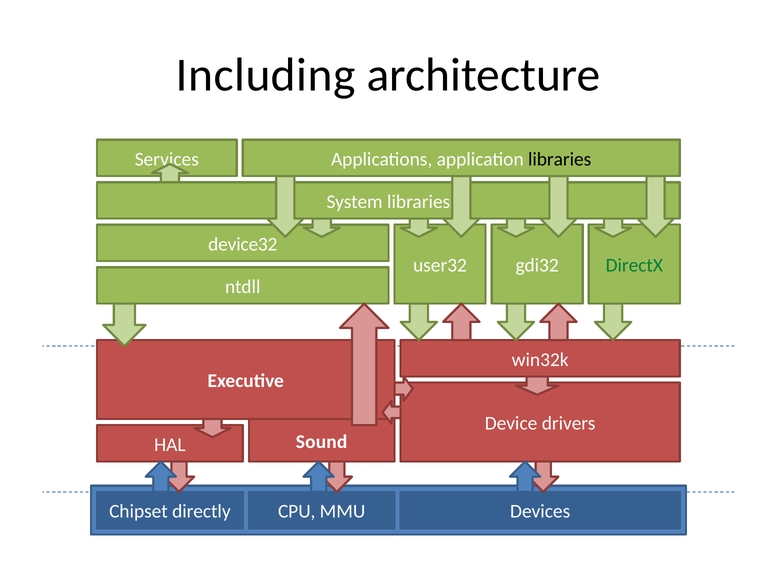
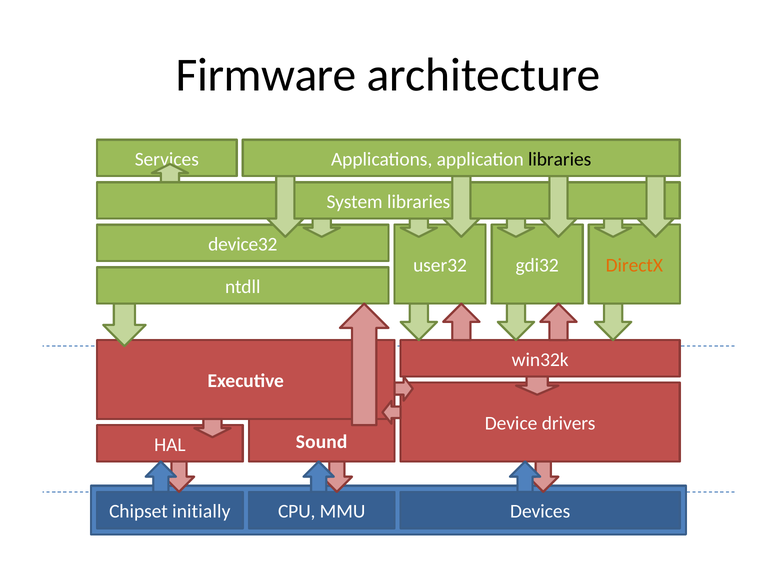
Including: Including -> Firmware (266, 75)
DirectX colour: green -> orange (634, 265)
directly: directly -> initially (201, 511)
